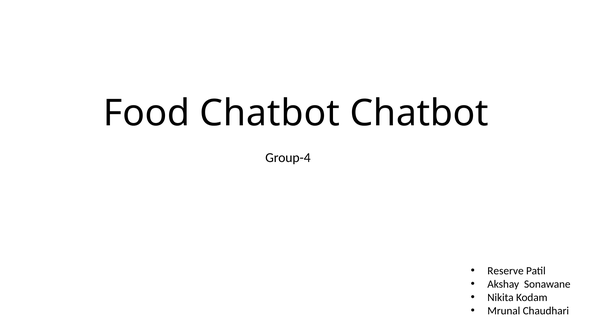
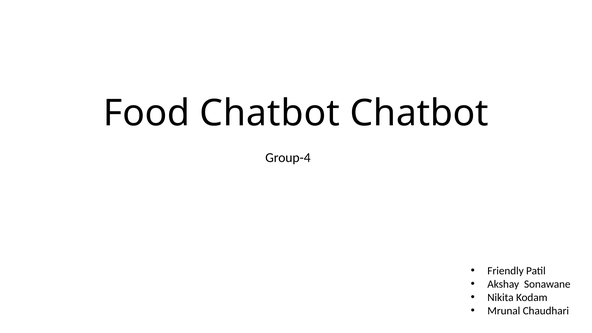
Reserve: Reserve -> Friendly (506, 271)
